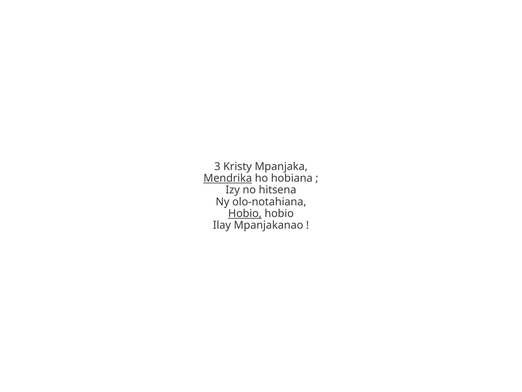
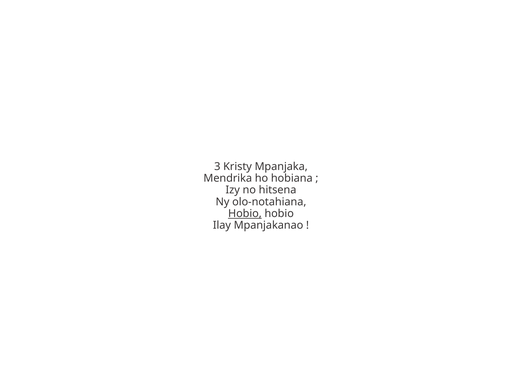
Mendrika underline: present -> none (228, 178)
